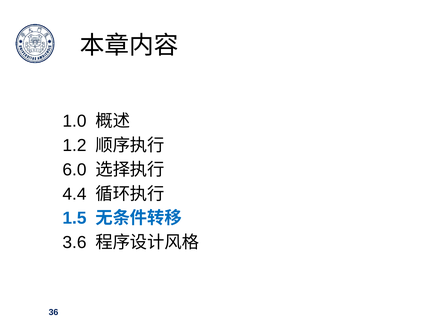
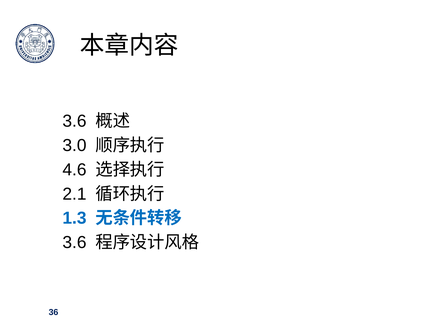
1.0: 1.0 -> 3.6 (74, 121)
1.2: 1.2 -> 3.0 (74, 145)
6.0: 6.0 -> 4.6 (74, 170)
4.4: 4.4 -> 2.1 (74, 194)
1.5: 1.5 -> 1.3 (74, 218)
